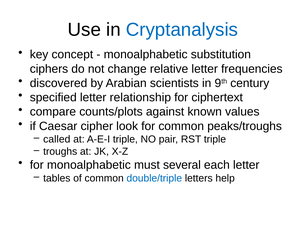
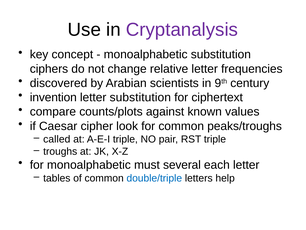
Cryptanalysis colour: blue -> purple (182, 30)
specified: specified -> invention (53, 97)
letter relationship: relationship -> substitution (140, 97)
